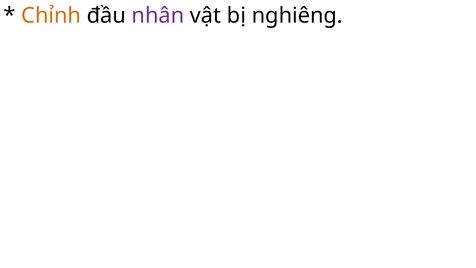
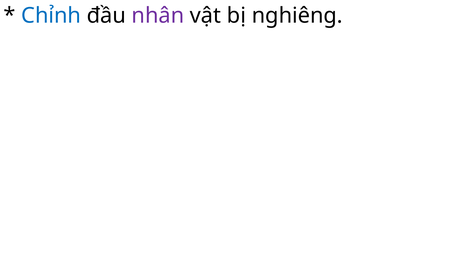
Chỉnh colour: orange -> blue (51, 15)
